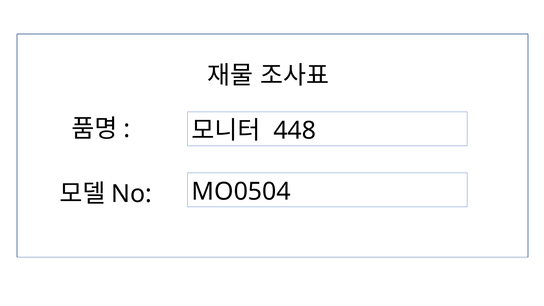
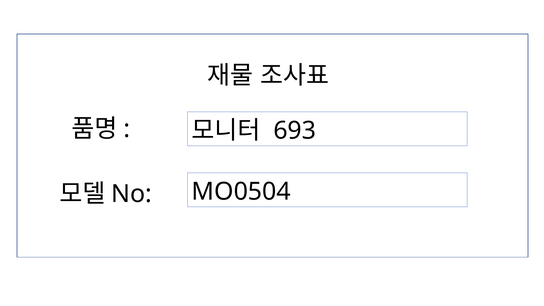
448: 448 -> 693 (295, 131)
